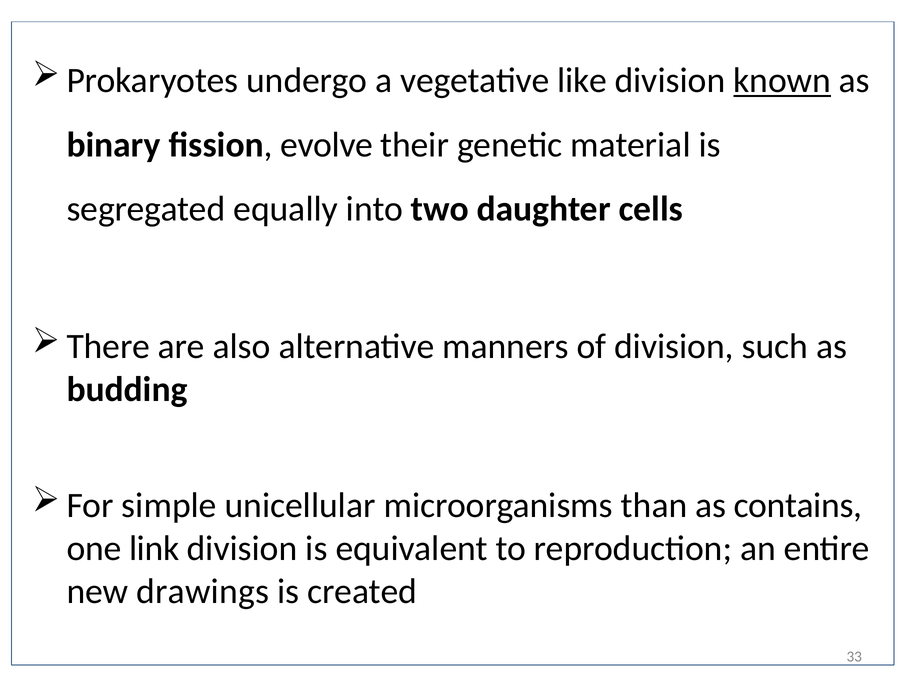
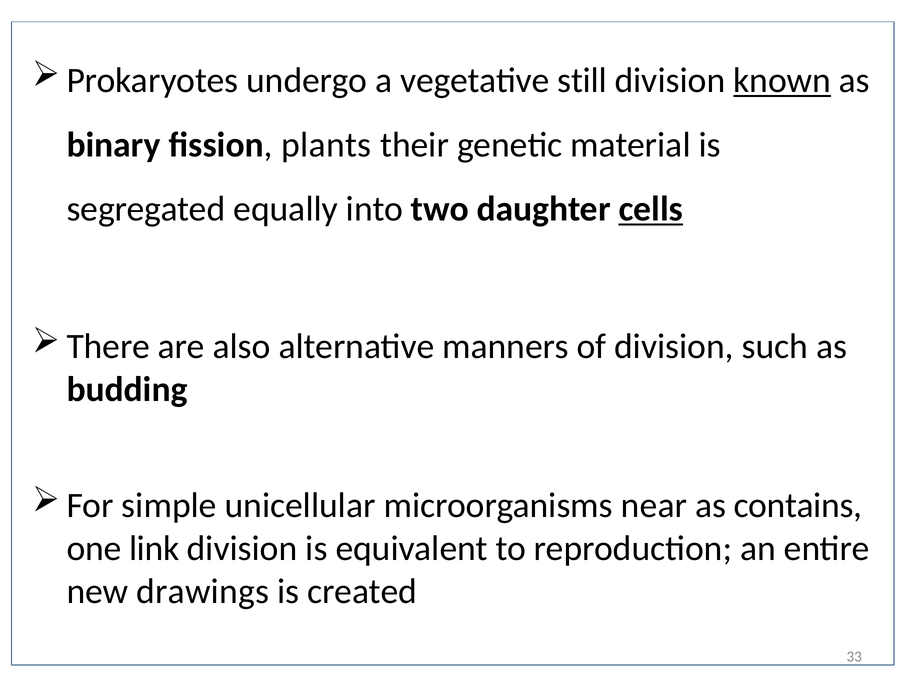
like: like -> still (582, 80)
evolve: evolve -> plants (326, 145)
cells underline: none -> present (651, 209)
than: than -> near (654, 506)
